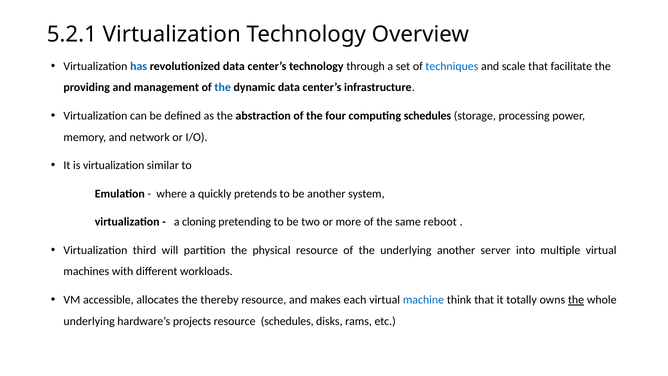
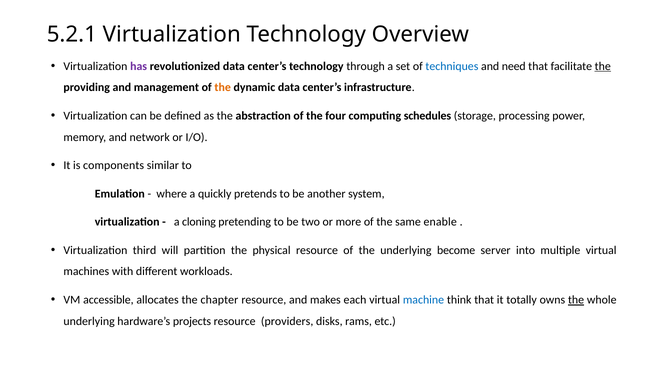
has colour: blue -> purple (139, 66)
scale: scale -> need (514, 66)
the underline: none -> present (603, 66)
the colour: blue -> orange (223, 87)
is virtualization: virtualization -> components (114, 165)
reboot: reboot -> enable (440, 222)
underlying another: another -> become (456, 250)
thereby: thereby -> chapter (219, 300)
resource schedules: schedules -> providers (287, 321)
